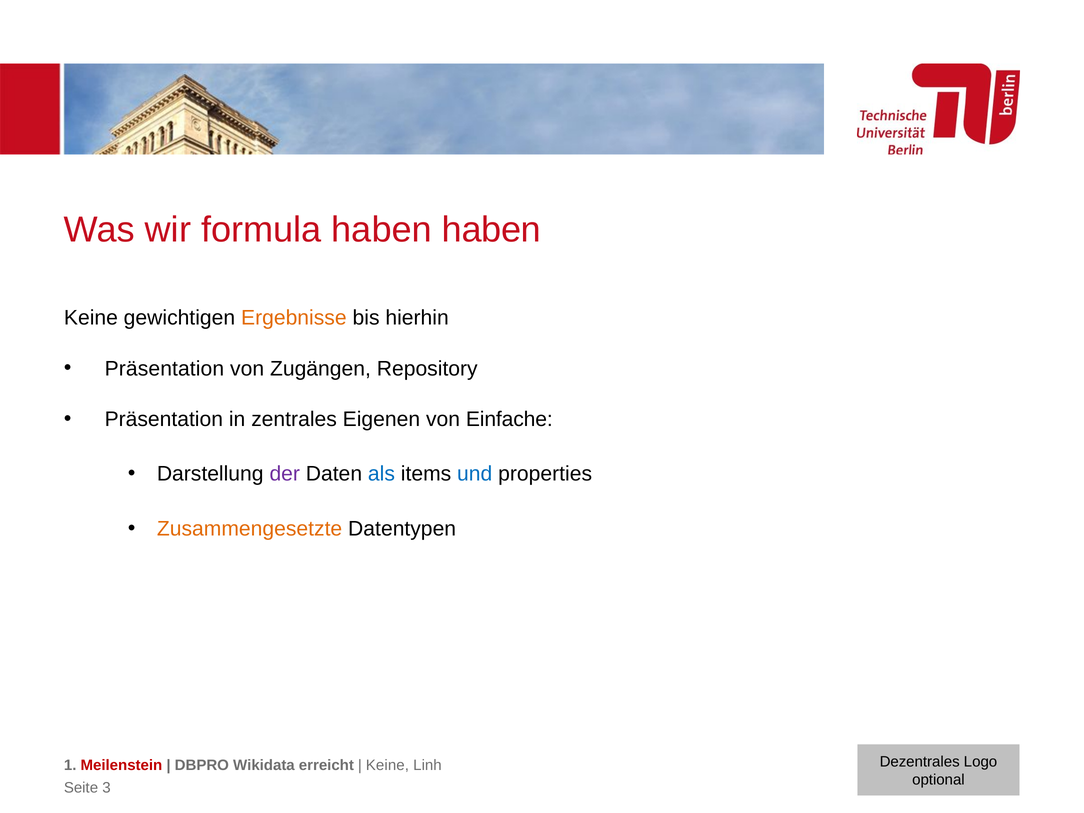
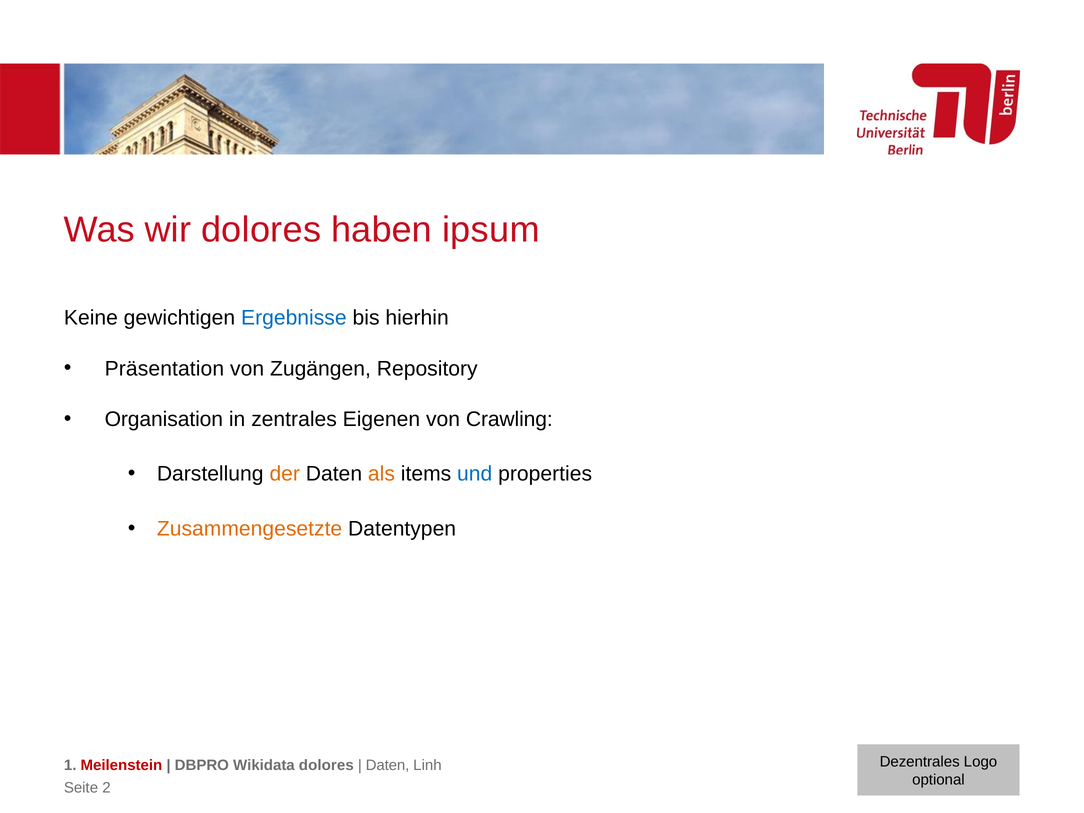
wir formula: formula -> dolores (261, 230)
haben haben: haben -> ipsum (491, 230)
Ergebnisse colour: orange -> blue (294, 318)
Präsentation: Präsentation -> Organisation (164, 419)
Einfache: Einfache -> Crawling (509, 419)
der colour: purple -> orange (285, 474)
als colour: blue -> orange (381, 474)
Wikidata erreicht: erreicht -> dolores (326, 766)
Keine: Keine -> Daten (388, 766)
3: 3 -> 2 (106, 788)
